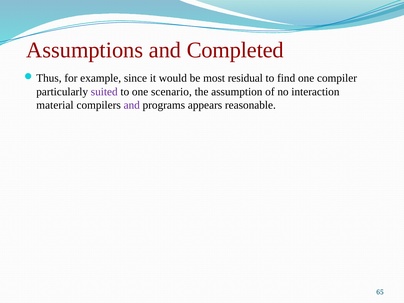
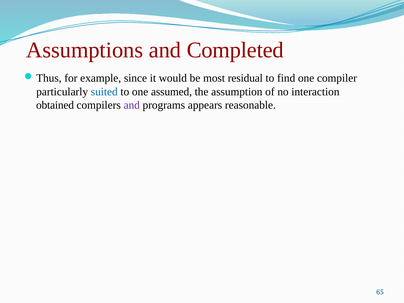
suited colour: purple -> blue (104, 92)
scenario: scenario -> assumed (171, 92)
material: material -> obtained (55, 105)
